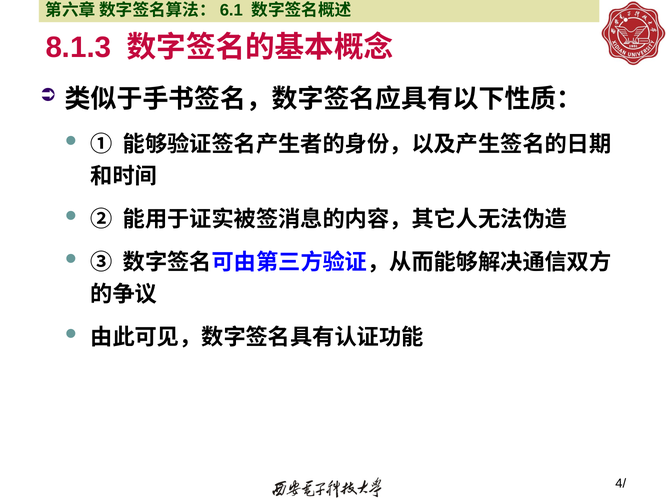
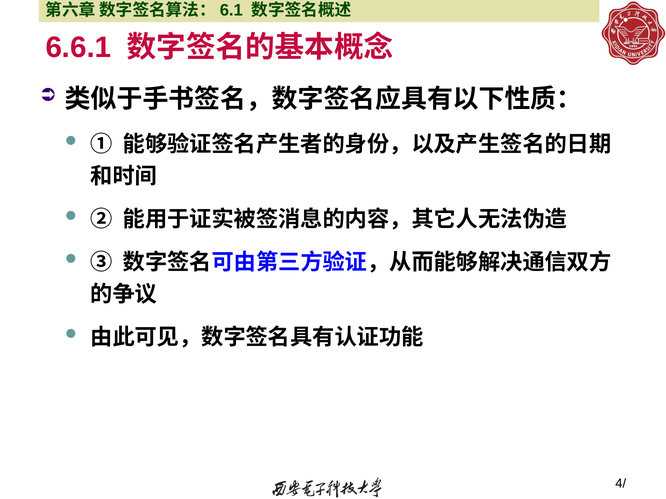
8.1.3: 8.1.3 -> 6.6.1 (78, 48)
